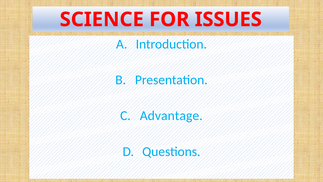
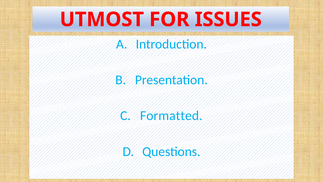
SCIENCE: SCIENCE -> UTMOST (102, 19)
Advantage: Advantage -> Formatted (171, 116)
